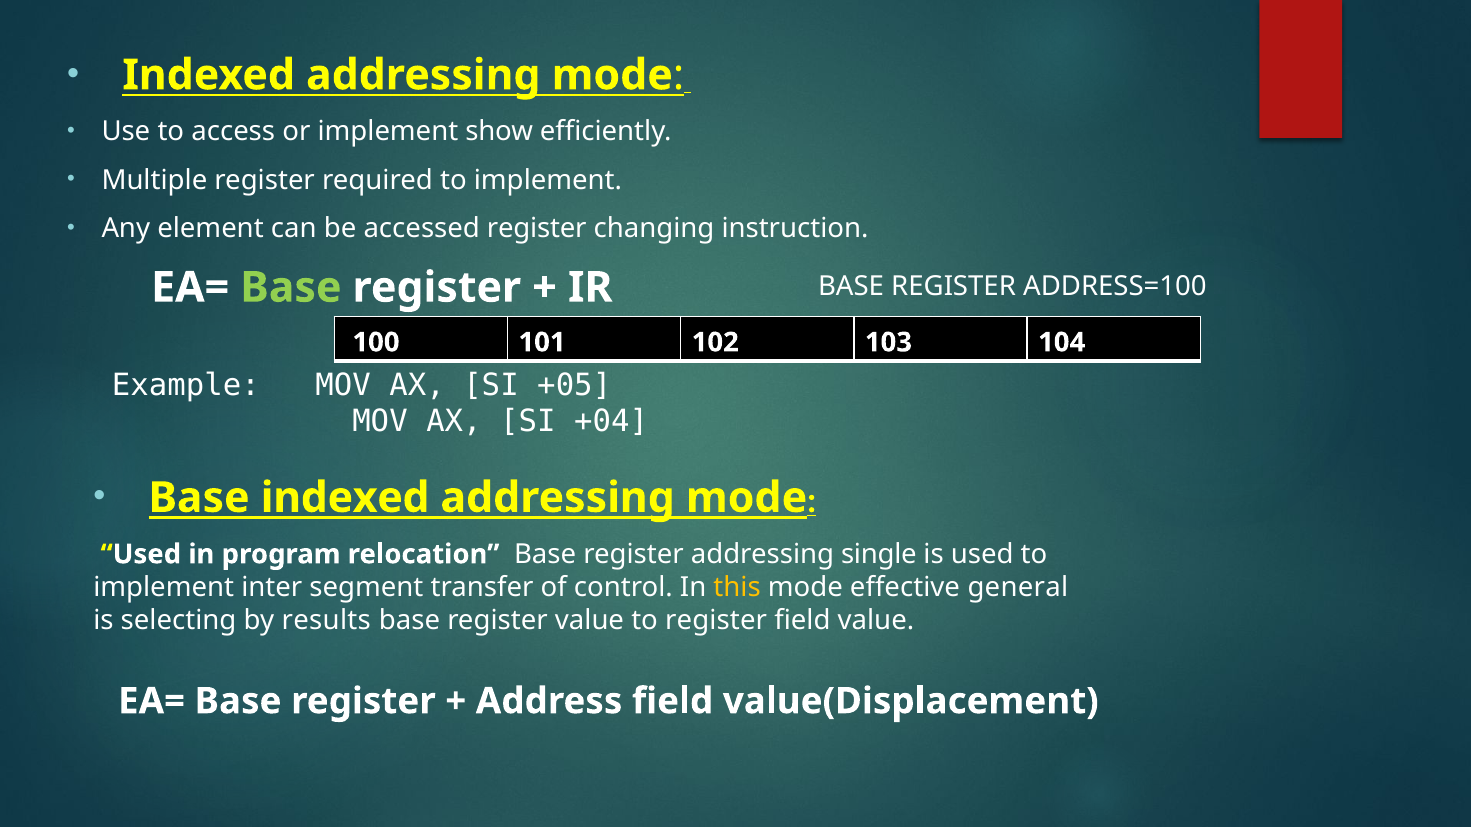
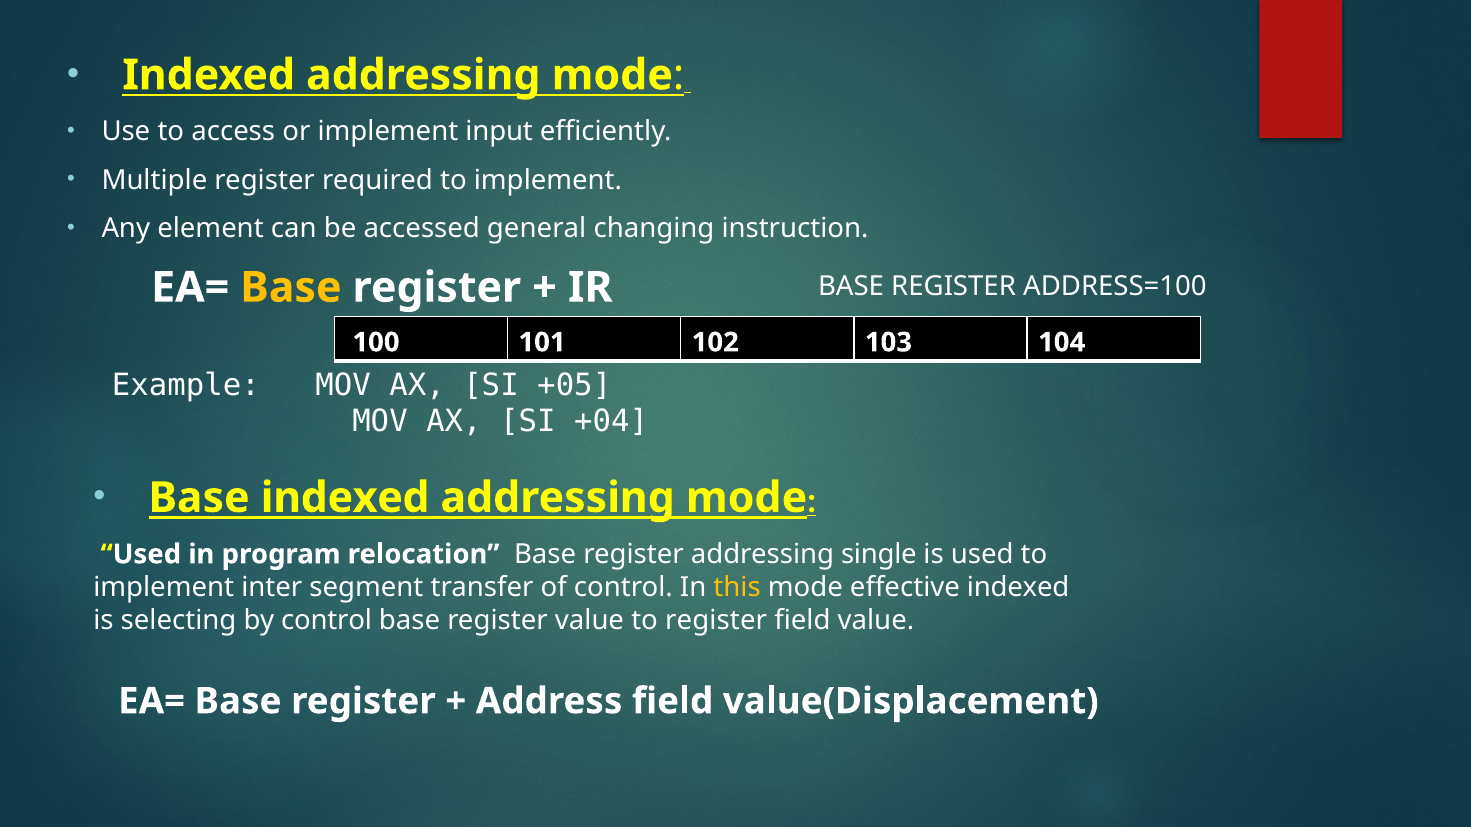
show: show -> input (499, 132)
accessed register: register -> general (537, 229)
Base colour: light green -> yellow (291, 288)
effective general: general -> indexed (1018, 588)
by results: results -> control (327, 621)
